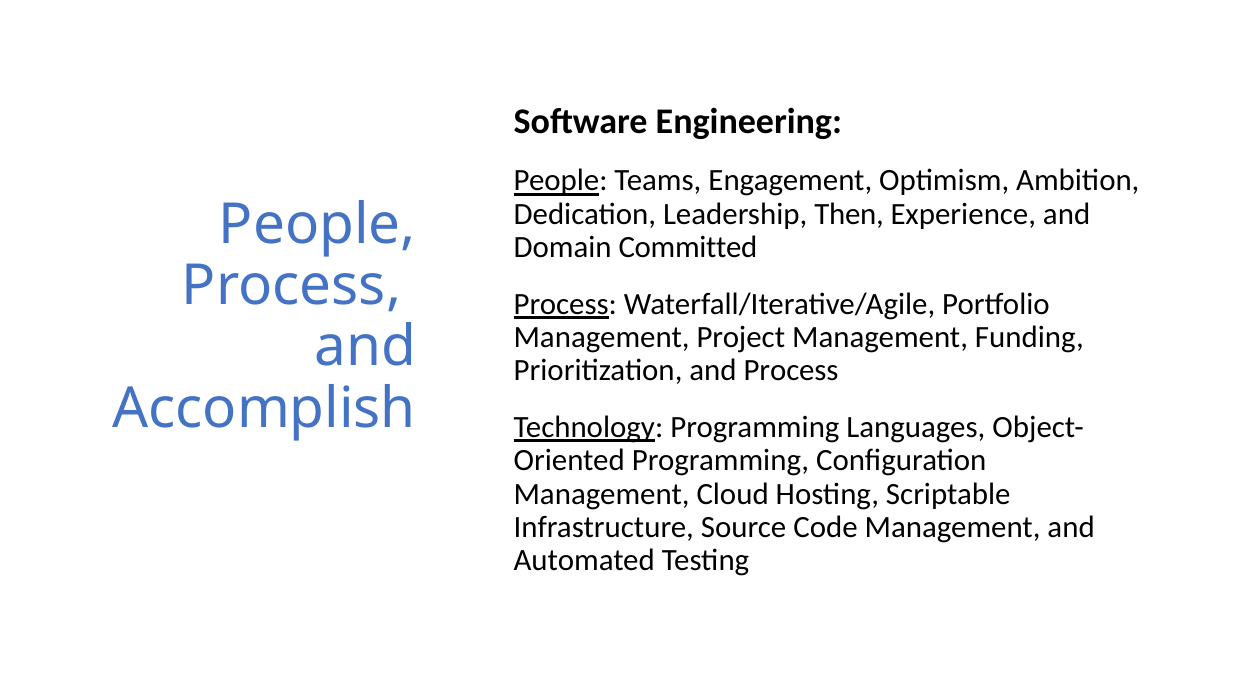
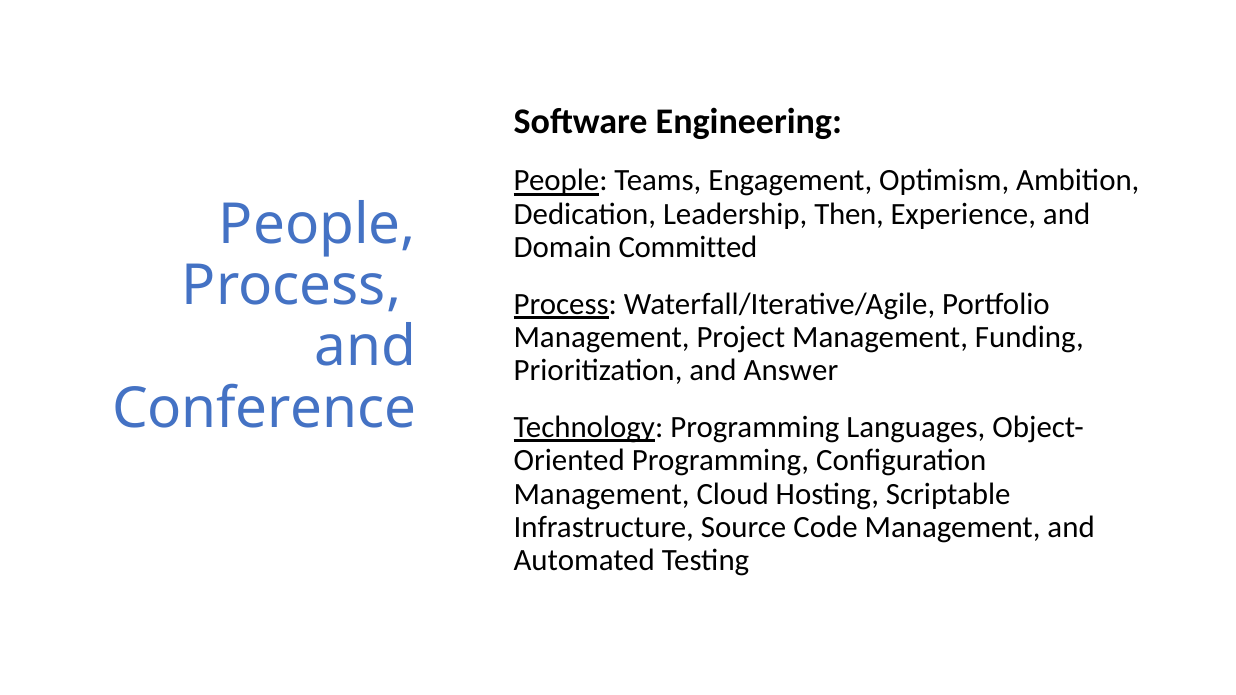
and Process: Process -> Answer (791, 371)
Accomplish: Accomplish -> Conference (264, 409)
